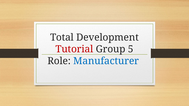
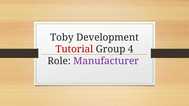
Total: Total -> Toby (62, 38)
5: 5 -> 4 (131, 49)
Manufacturer colour: blue -> purple (106, 61)
